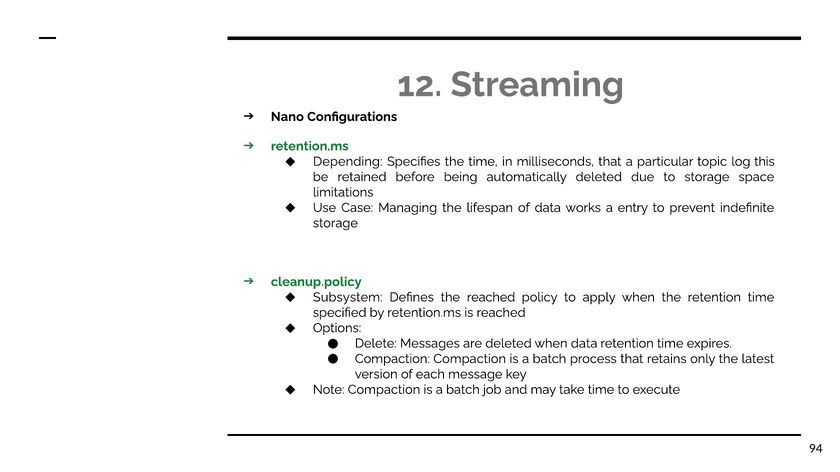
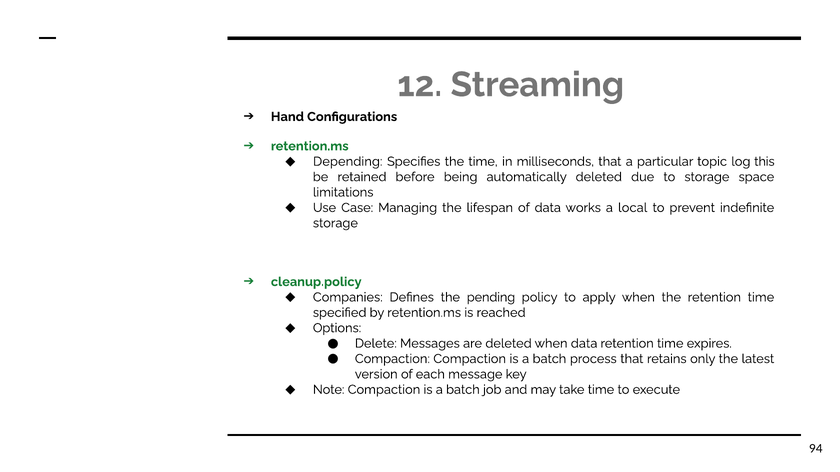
Nano: Nano -> Hand (287, 117)
entry: entry -> local (633, 208)
Subsystem: Subsystem -> Companies (348, 298)
the reached: reached -> pending (491, 298)
